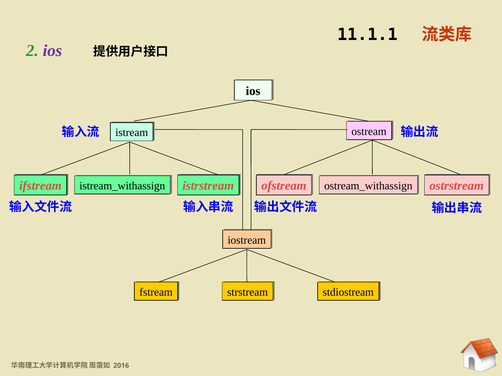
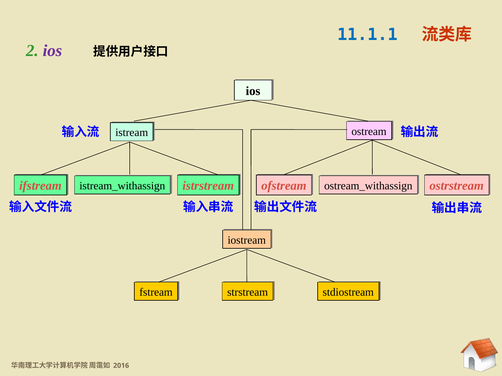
11.1.1 colour: black -> blue (367, 35)
